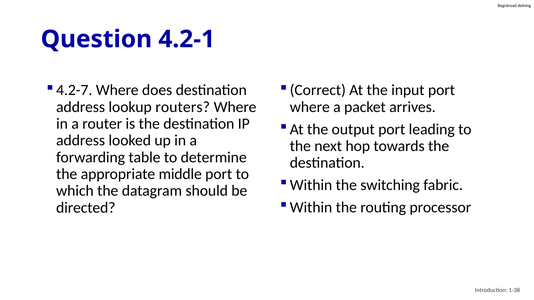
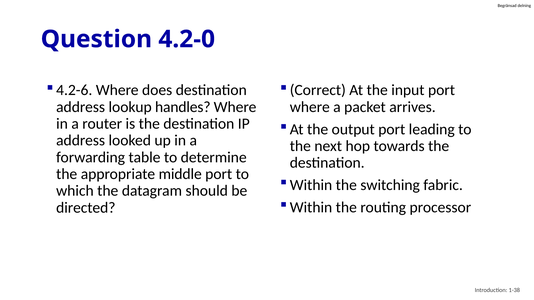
4.2-1: 4.2-1 -> 4.2-0 (187, 39)
4.2-7: 4.2-7 -> 4.2-6 (74, 90)
routers: routers -> handles (183, 107)
